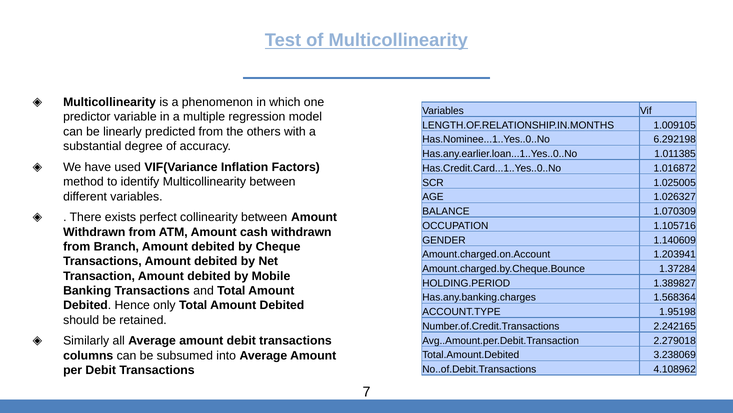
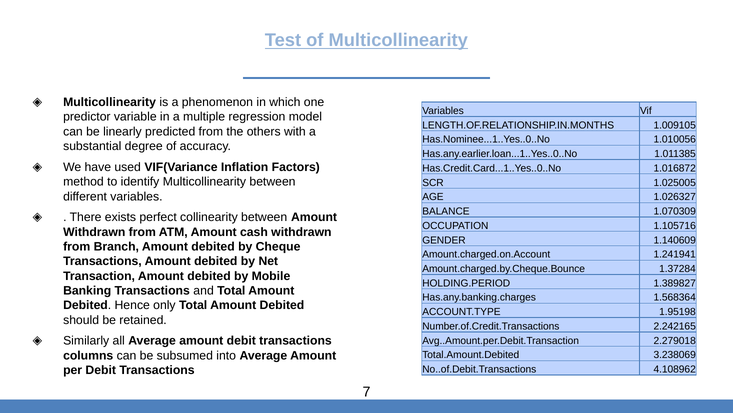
6.292198: 6.292198 -> 1.010056 (675, 139)
1.203941: 1.203941 -> 1.241941 (675, 254)
